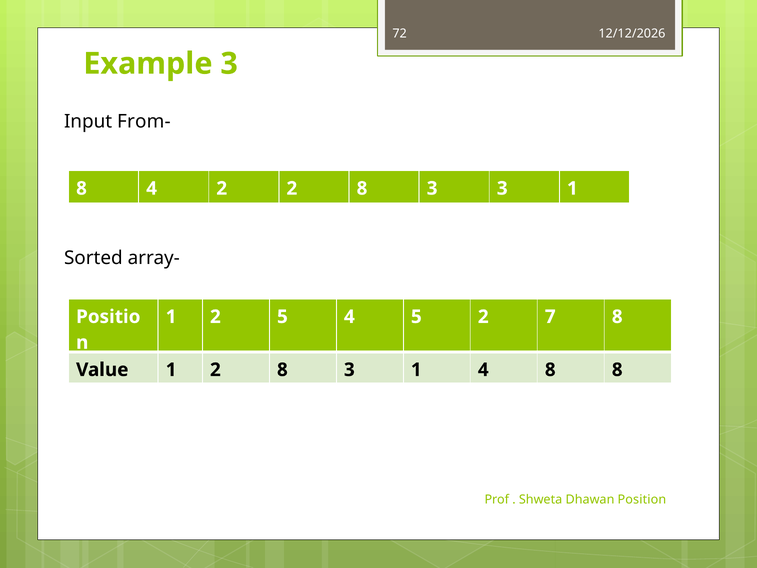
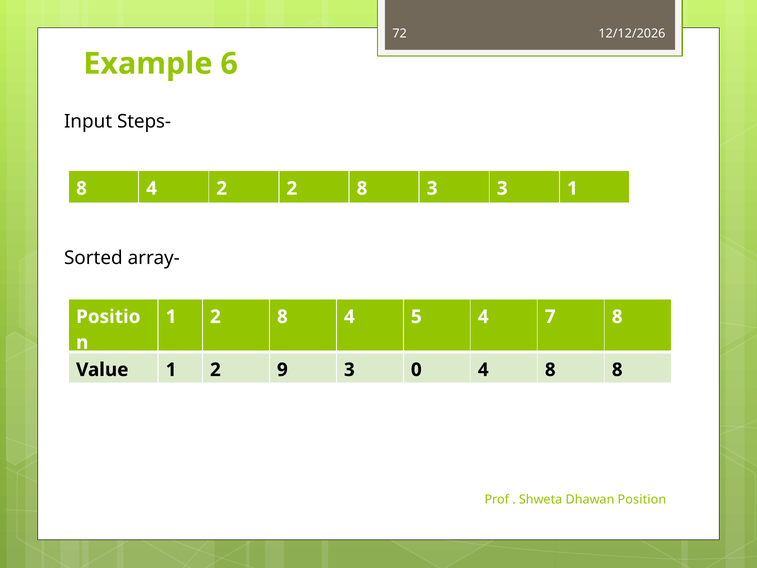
Example 3: 3 -> 6 (229, 64)
From-: From- -> Steps- (144, 121)
1 2 5: 5 -> 8 (282, 317)
5 2: 2 -> 4 (483, 317)
1 2 8: 8 -> 9 (282, 370)
1: 1 -> 0 (416, 370)
